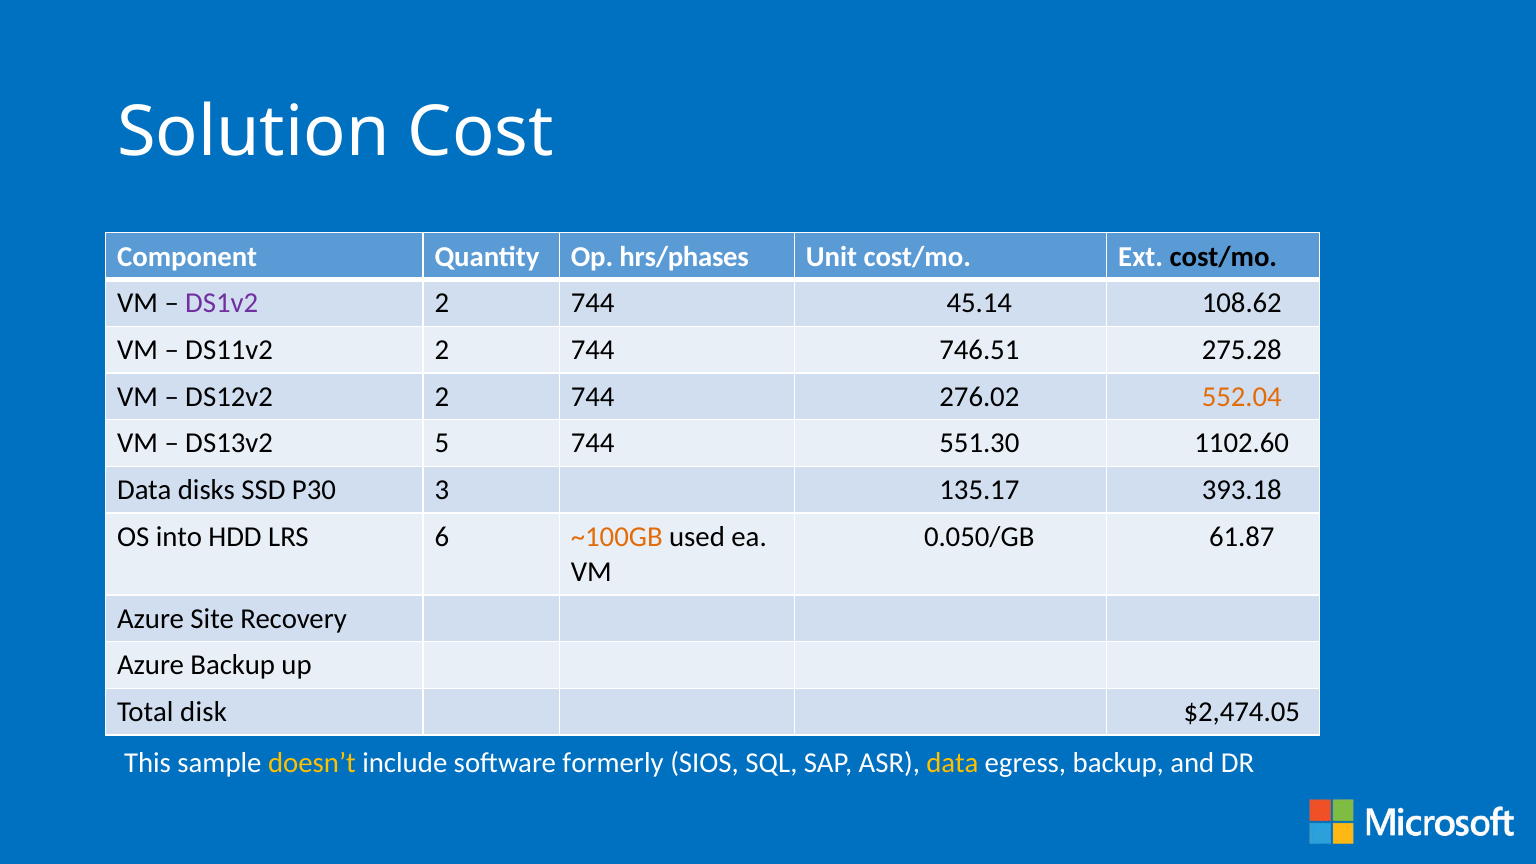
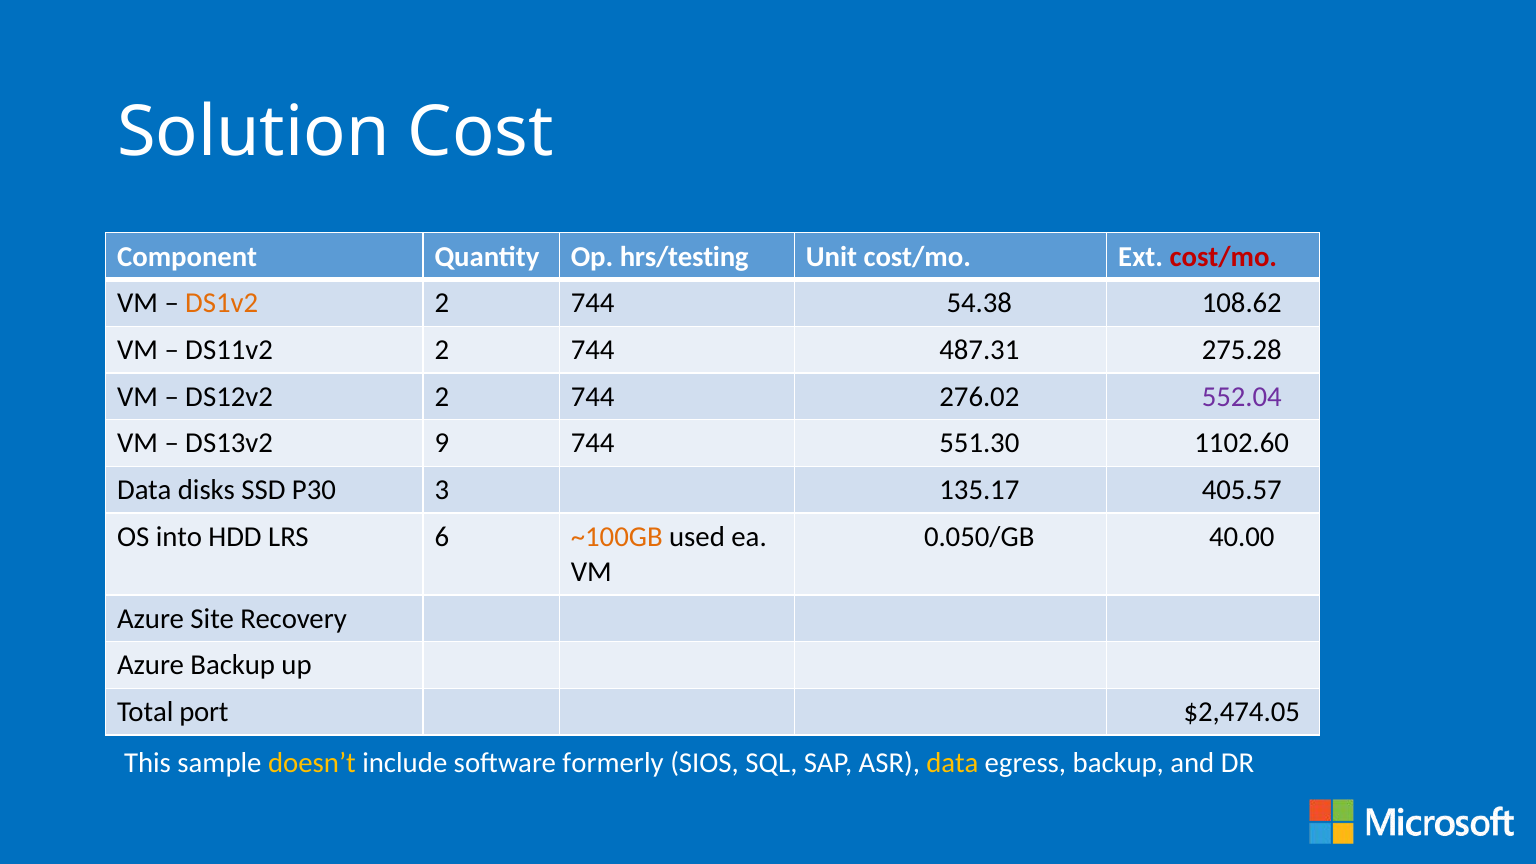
hrs/phases: hrs/phases -> hrs/testing (684, 256)
cost/mo colour: black -> red (1223, 256)
DS1v2 colour: purple -> orange (222, 303)
45.14: 45.14 -> 54.38 (979, 303)
746.51: 746.51 -> 487.31 (979, 350)
552.04 colour: orange -> purple (1242, 397)
5: 5 -> 9 (442, 443)
393.18: 393.18 -> 405.57 (1242, 490)
61.87: 61.87 -> 40.00 (1242, 537)
disk: disk -> port (204, 712)
